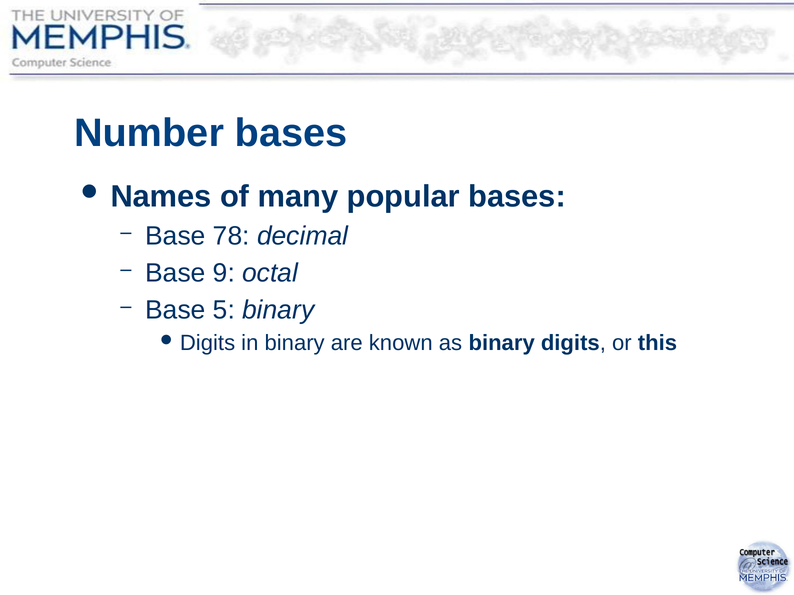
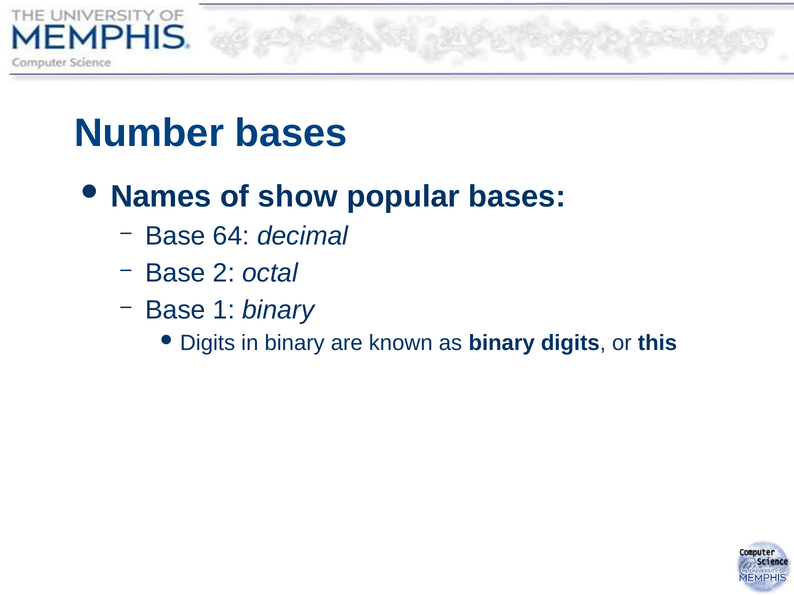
many: many -> show (298, 197)
78: 78 -> 64 (231, 236)
9: 9 -> 2 (224, 273)
5: 5 -> 1 (224, 310)
